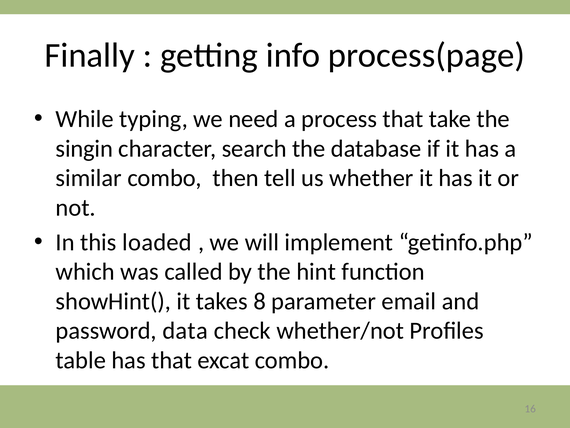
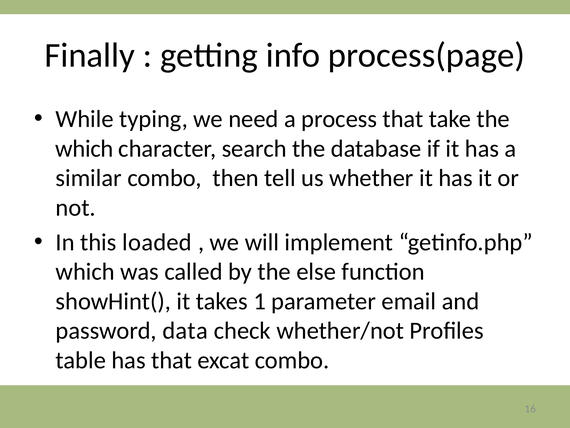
singin: singin -> which (84, 149)
hint: hint -> else (316, 271)
8: 8 -> 1 (260, 301)
